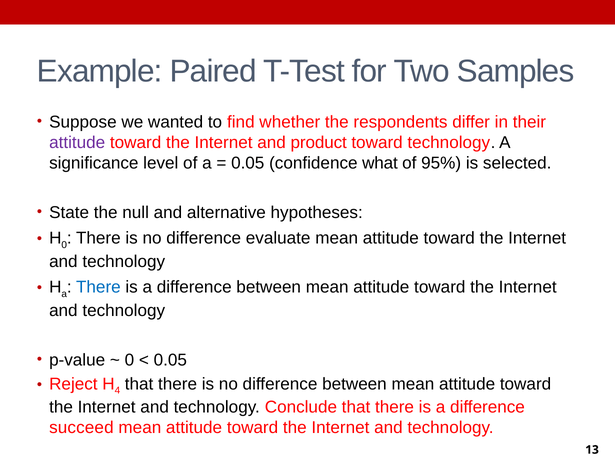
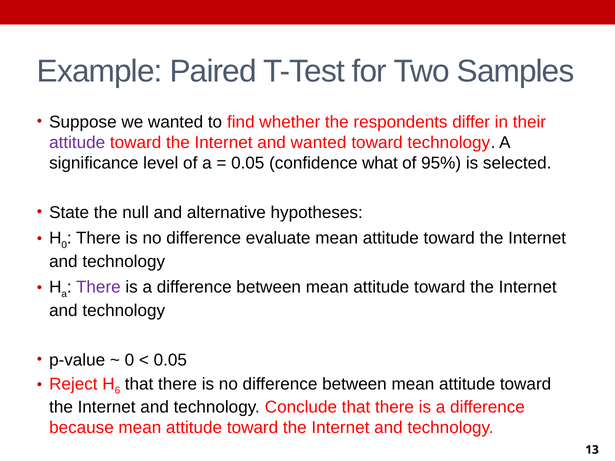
and product: product -> wanted (319, 143)
There colour: blue -> purple (98, 287)
4: 4 -> 6 (117, 391)
succeed: succeed -> because (81, 428)
